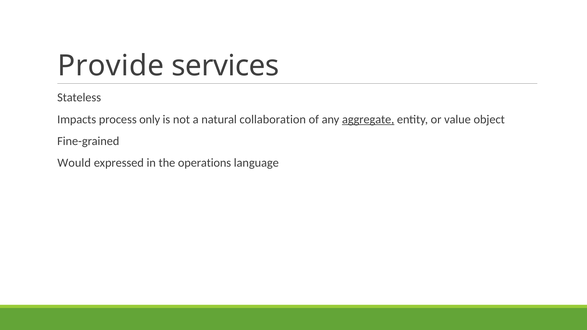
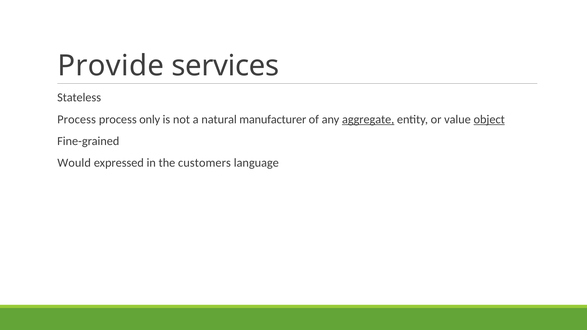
Impacts: Impacts -> Process (77, 119)
collaboration: collaboration -> manufacturer (273, 119)
object underline: none -> present (489, 119)
operations: operations -> customers (204, 163)
